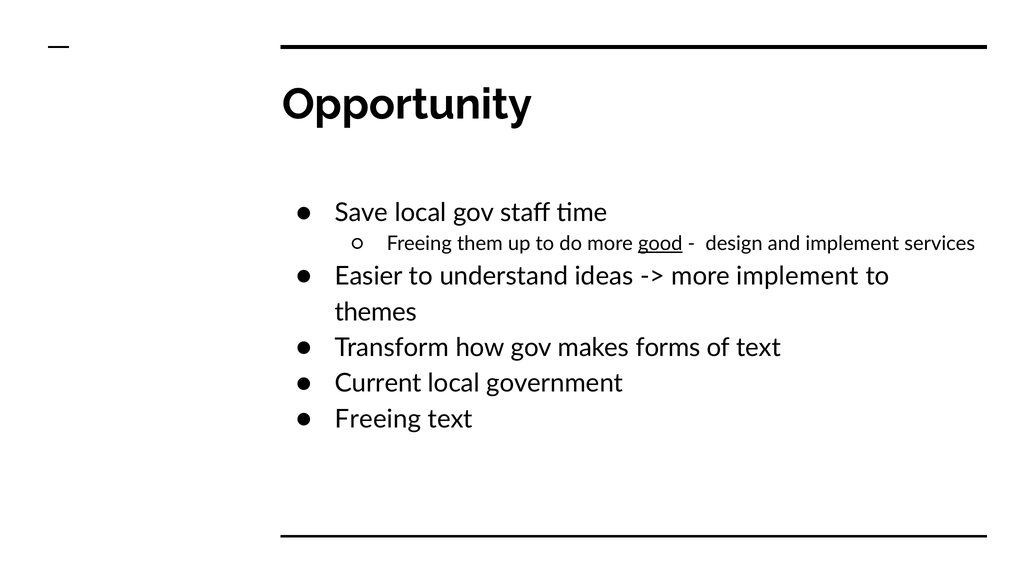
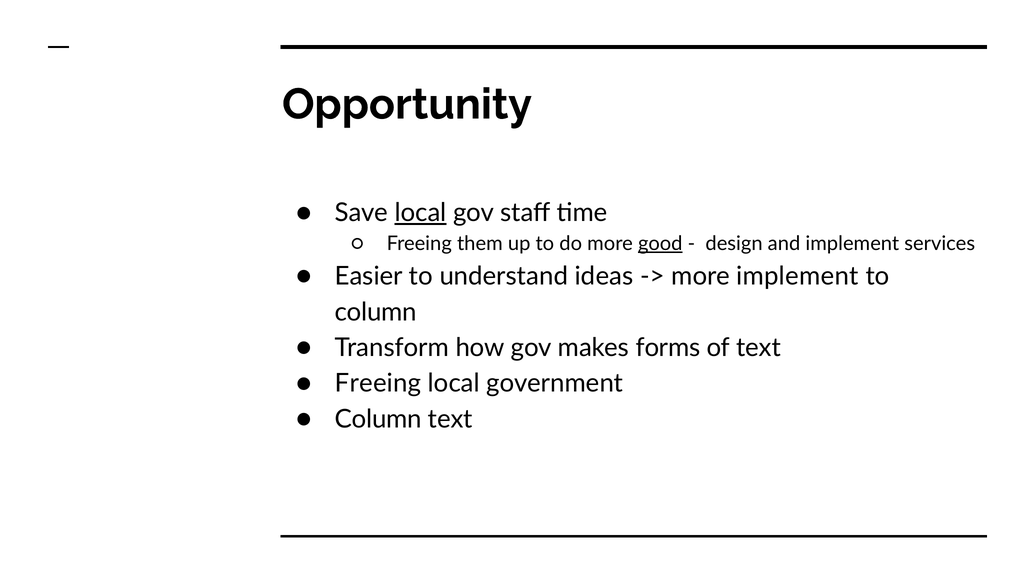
local underline: none -> present (421, 213)
themes: themes -> column (376, 312)
Current: Current -> Freeing (378, 383)
Freeing: Freeing -> Column (378, 419)
